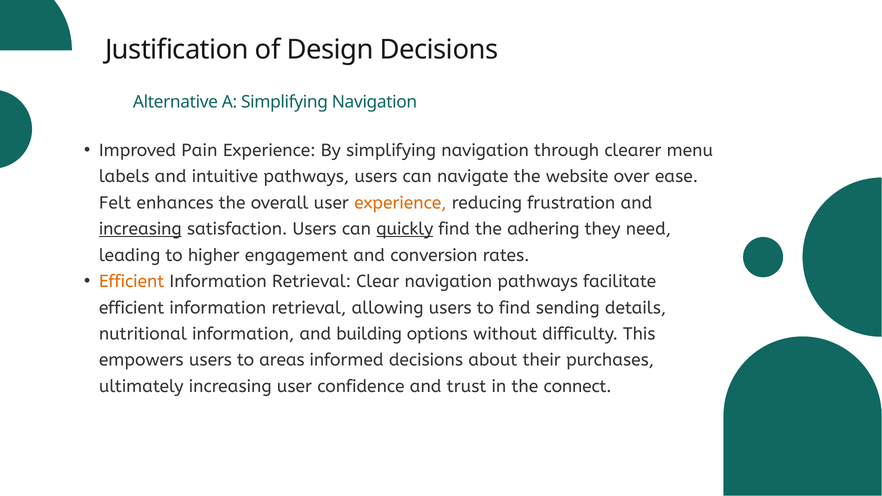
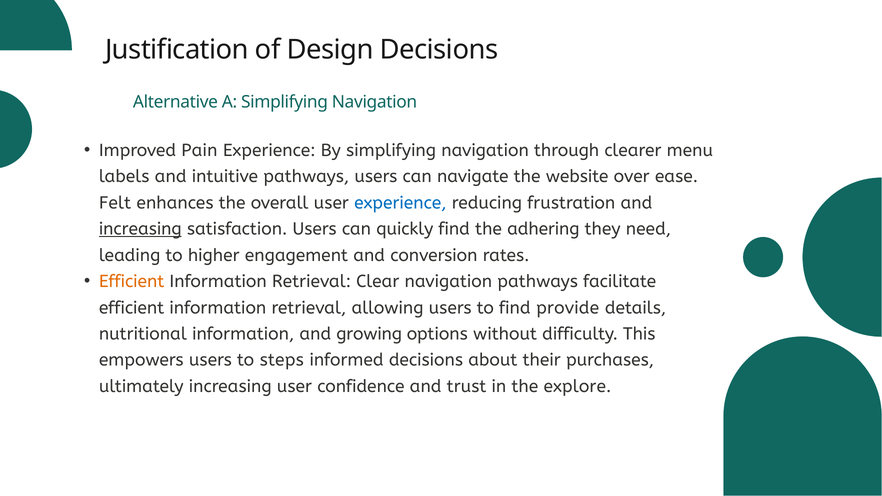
experience colour: orange -> blue (400, 203)
quickly underline: present -> none (405, 229)
sending: sending -> provide (568, 308)
building: building -> growing (369, 334)
areas: areas -> steps (282, 360)
connect: connect -> explore (577, 387)
